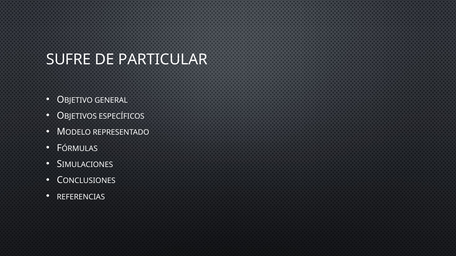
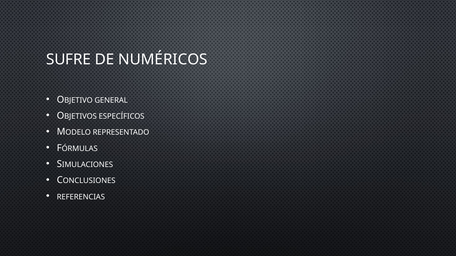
PARTICULAR: PARTICULAR -> NUMÉRICOS (163, 59)
